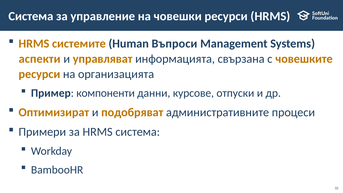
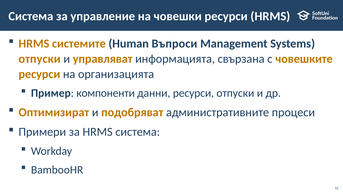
аспекти: аспекти -> отпуски (40, 59)
данни курсове: курсове -> ресурси (193, 93)
